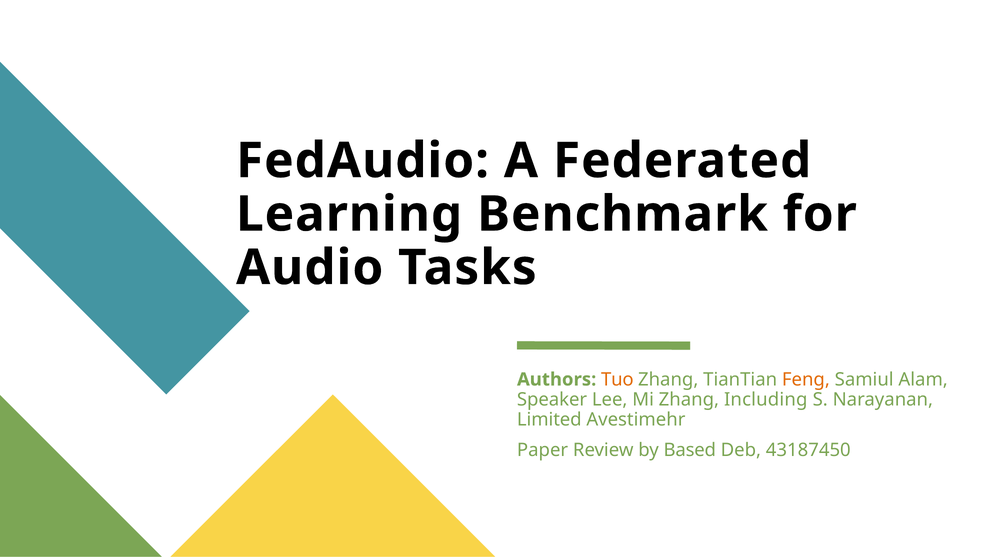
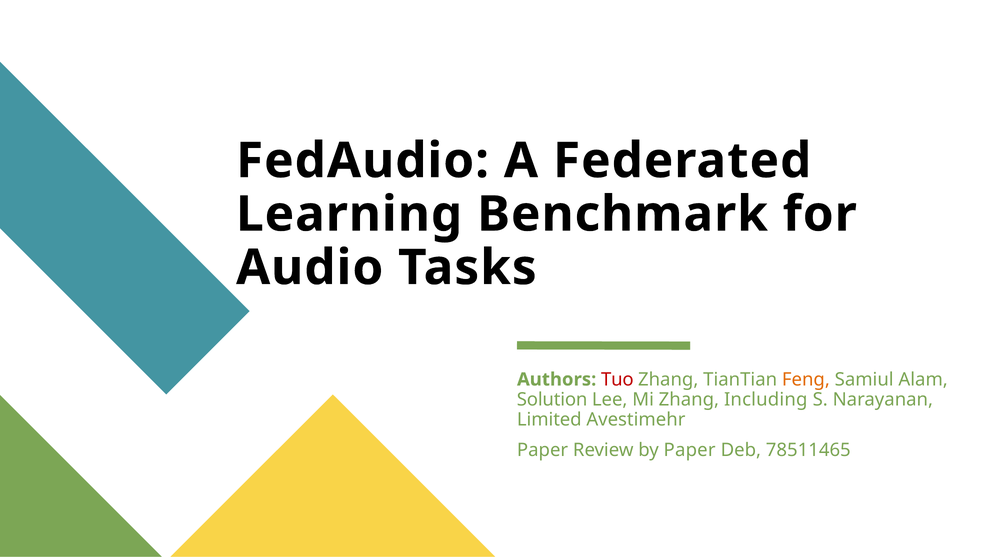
Tuo colour: orange -> red (617, 379)
Speaker: Speaker -> Solution (552, 399)
by Based: Based -> Paper (690, 450)
43187450: 43187450 -> 78511465 (808, 450)
